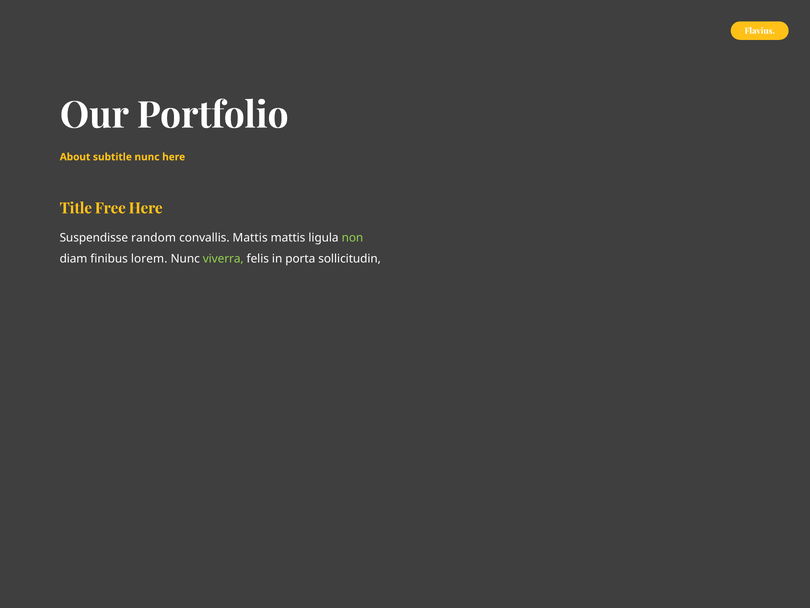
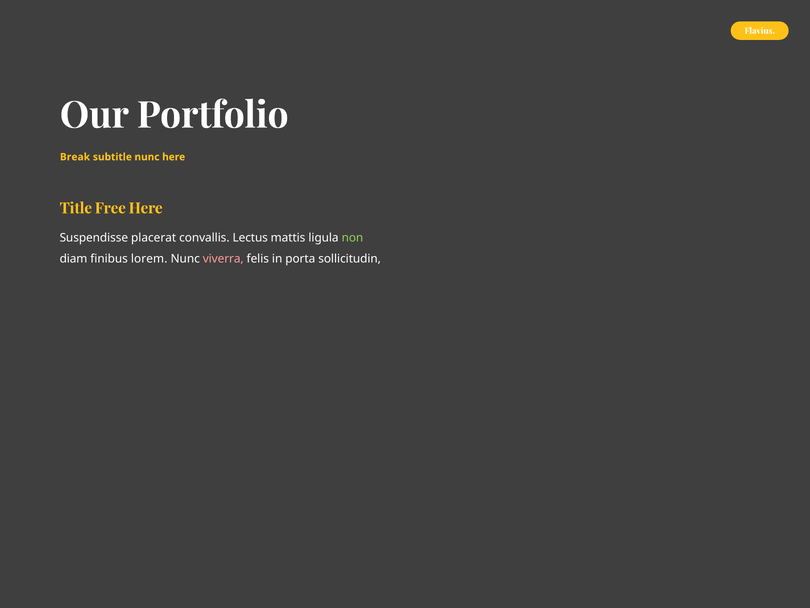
About: About -> Break (75, 157)
random: random -> placerat (154, 237)
convallis Mattis: Mattis -> Lectus (250, 237)
viverra colour: light green -> pink (223, 259)
